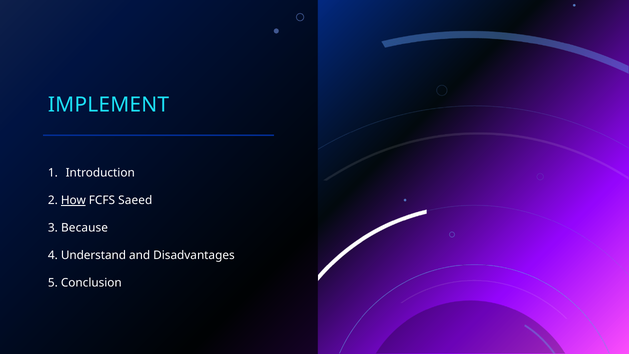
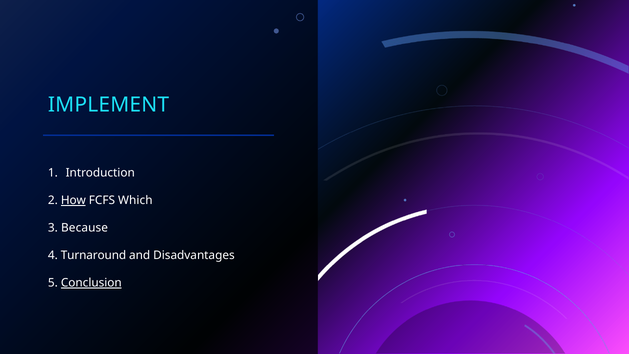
Saeed: Saeed -> Which (135, 200)
Understand: Understand -> Turnaround (93, 255)
Conclusion underline: none -> present (91, 283)
